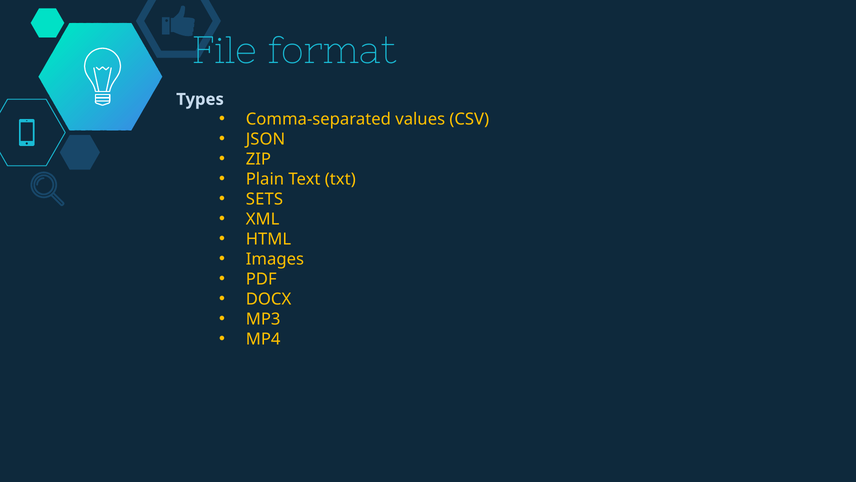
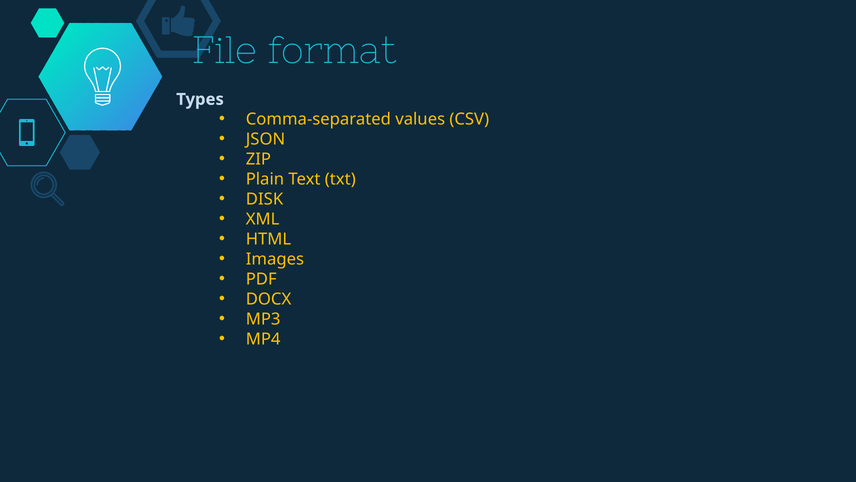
SETS: SETS -> DISK (265, 199)
